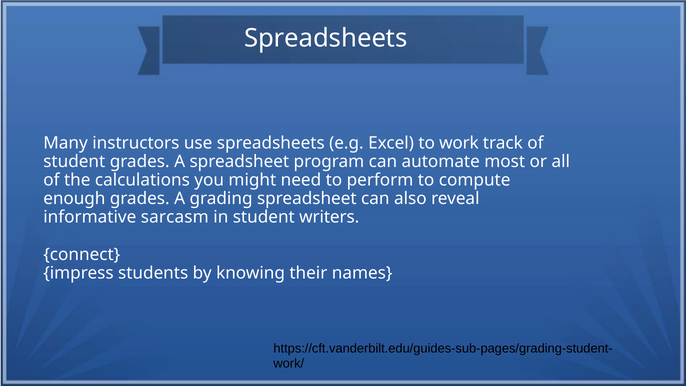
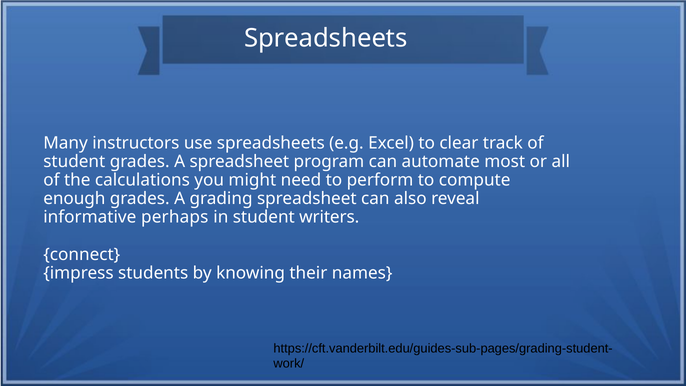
work: work -> clear (459, 143)
sarcasm: sarcasm -> perhaps (175, 217)
